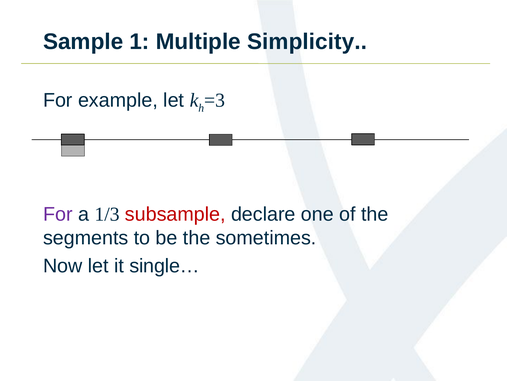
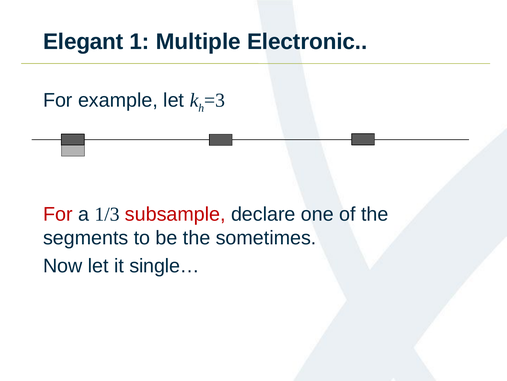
Sample: Sample -> Elegant (83, 42)
Simplicity: Simplicity -> Electronic (307, 42)
For colour: purple -> red (58, 214)
